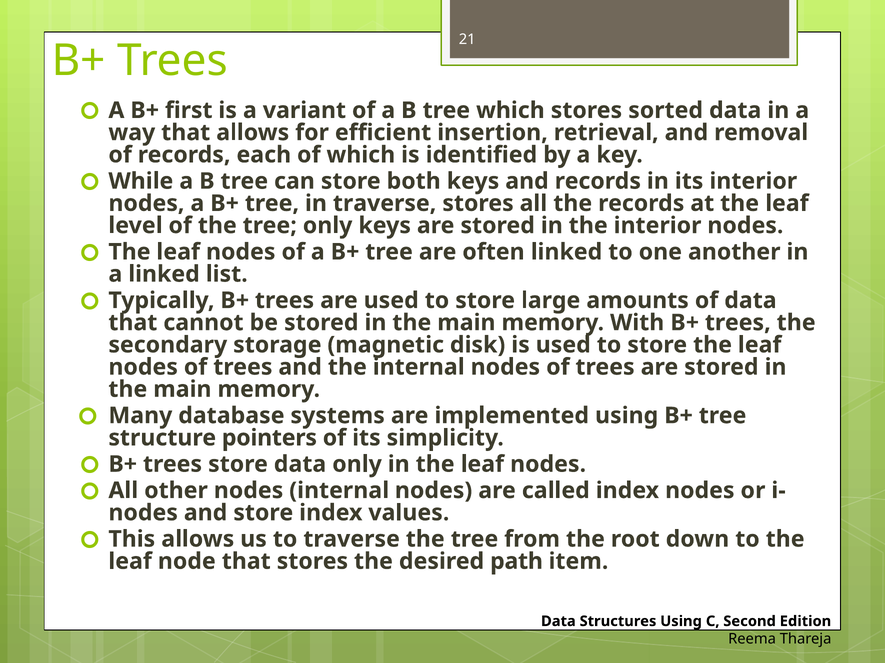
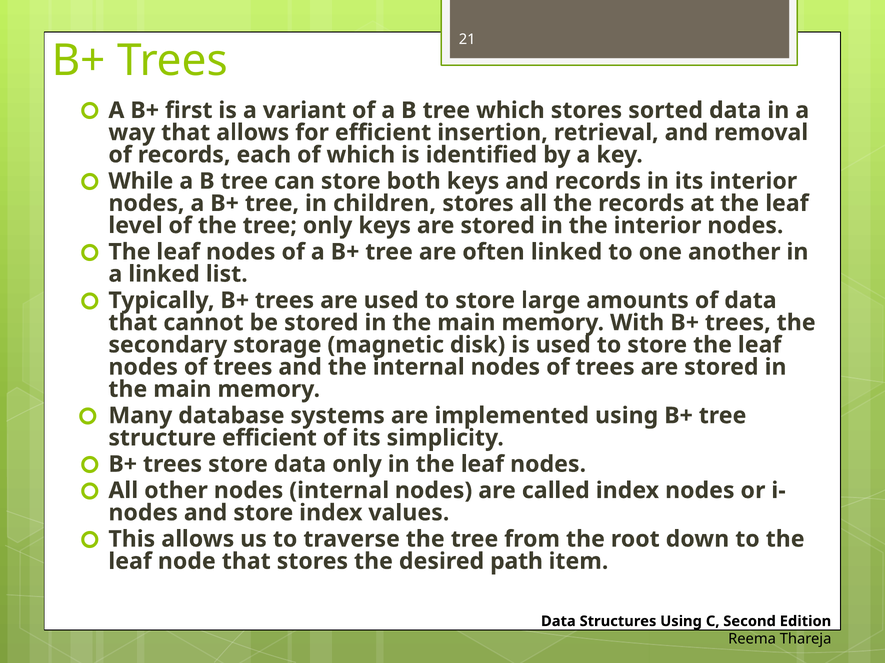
in traverse: traverse -> children (384, 204)
structure pointers: pointers -> efficient (269, 438)
